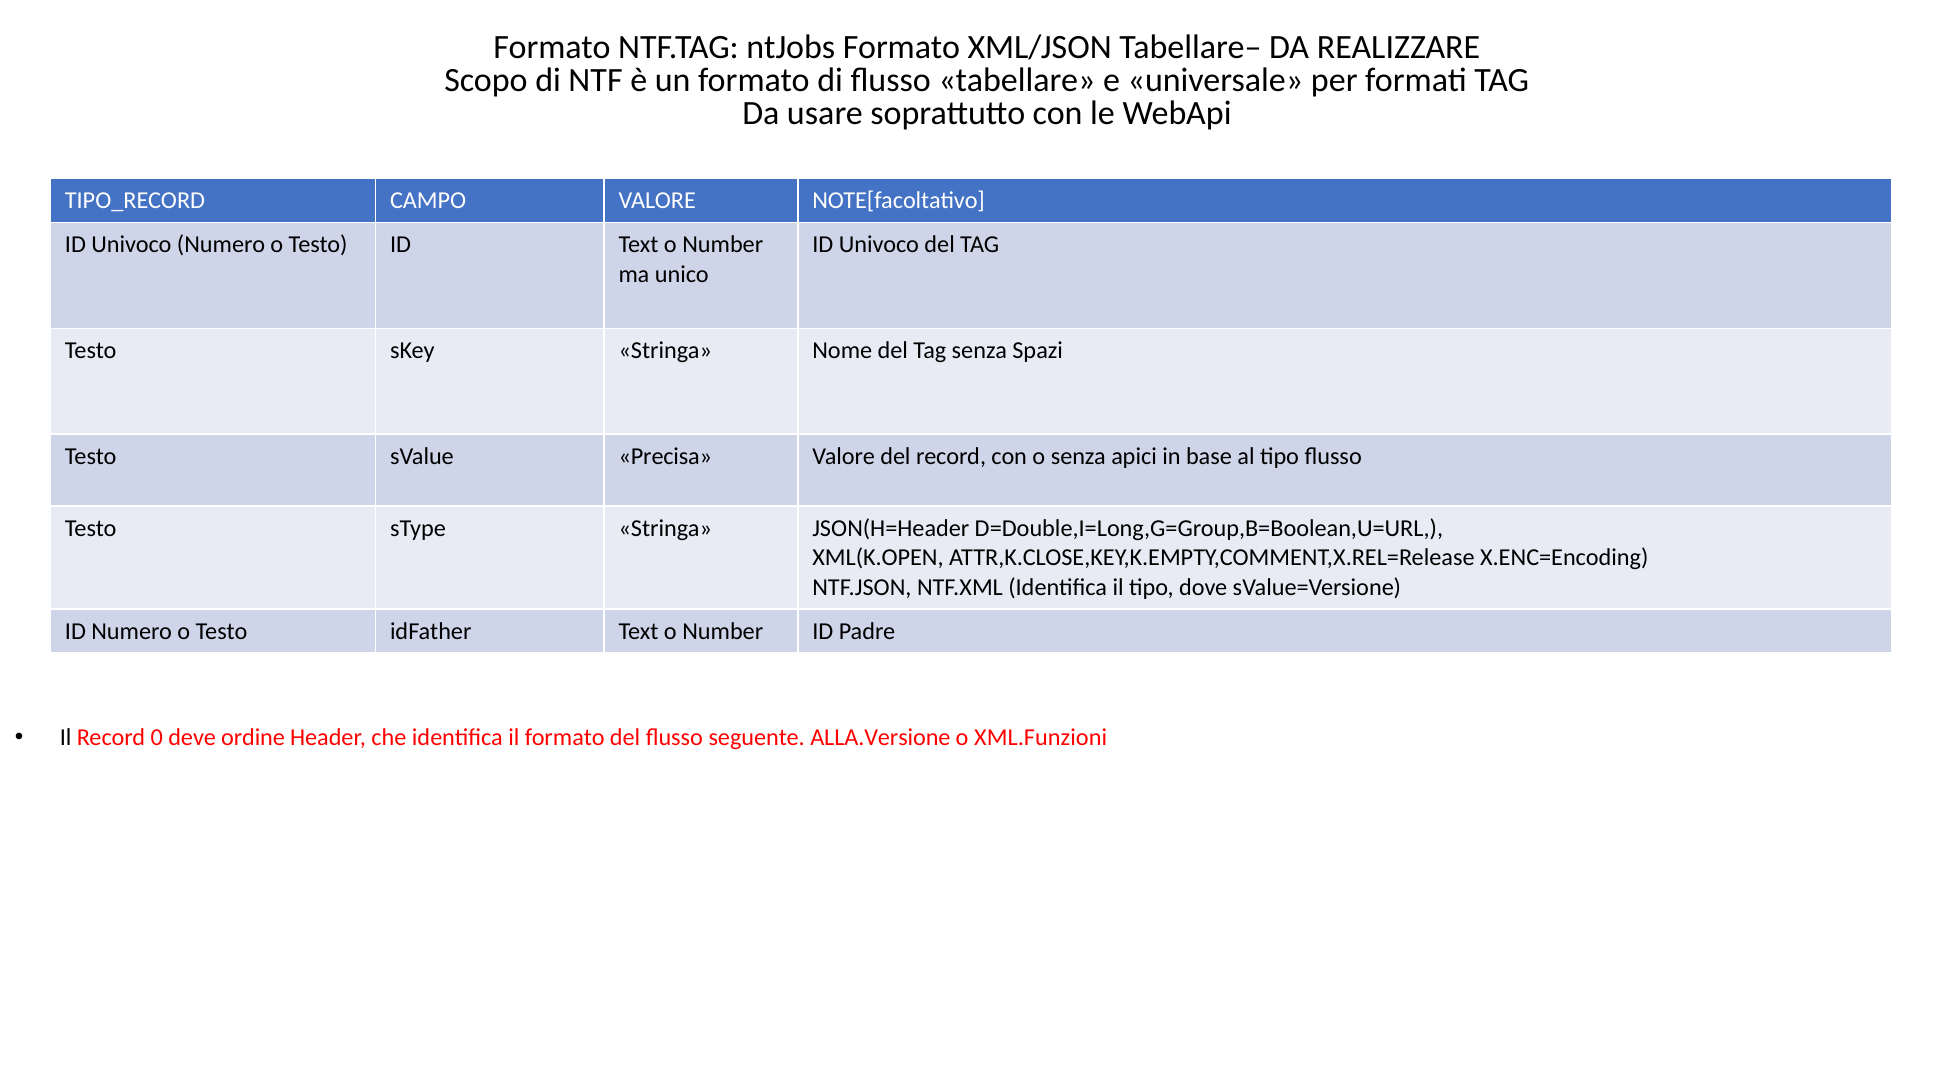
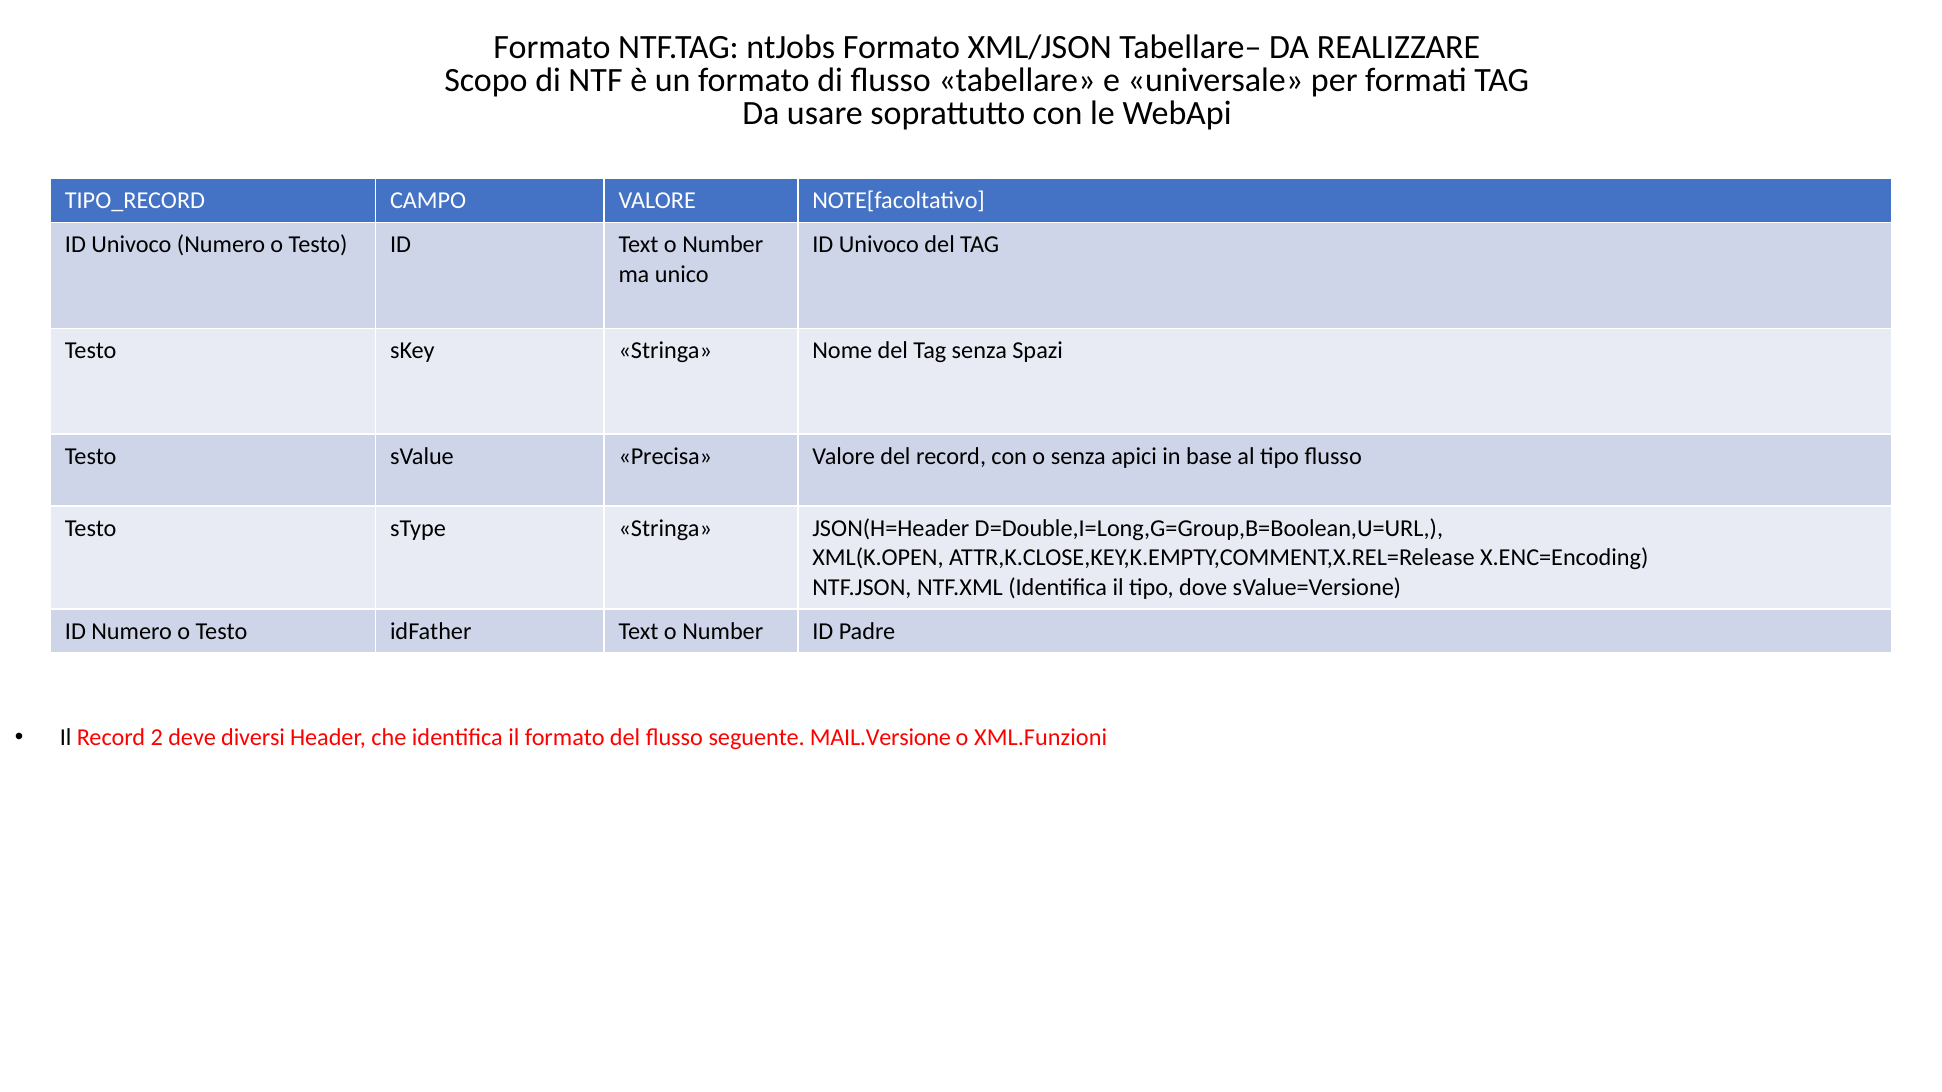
0: 0 -> 2 (157, 738)
ordine: ordine -> diversi (253, 738)
ALLA.Versione: ALLA.Versione -> MAIL.Versione (880, 738)
